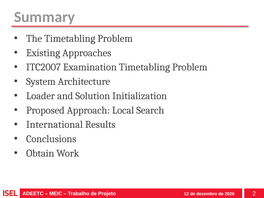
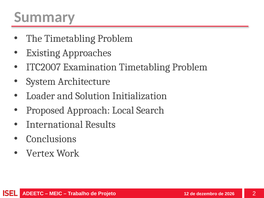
Obtain: Obtain -> Vertex (40, 153)
